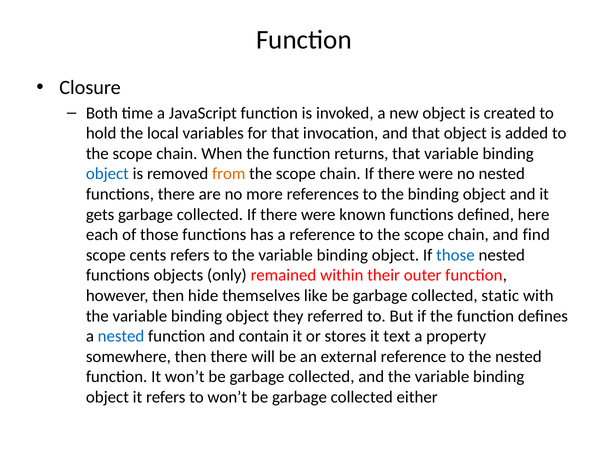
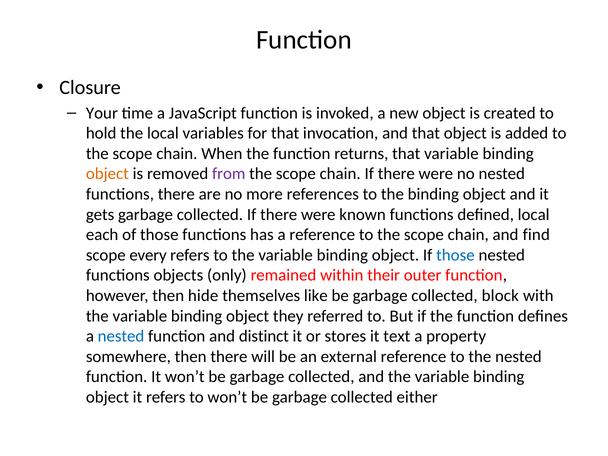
Both: Both -> Your (102, 113)
object colour: blue -> orange (107, 174)
from colour: orange -> purple (229, 174)
defined here: here -> local (534, 214)
cents: cents -> every (148, 255)
static: static -> block (500, 296)
contain: contain -> distinct (264, 336)
